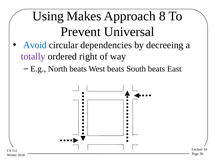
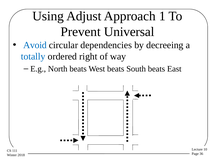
Makes: Makes -> Adjust (84, 16)
8: 8 -> 1 (162, 16)
totally colour: purple -> blue (33, 57)
